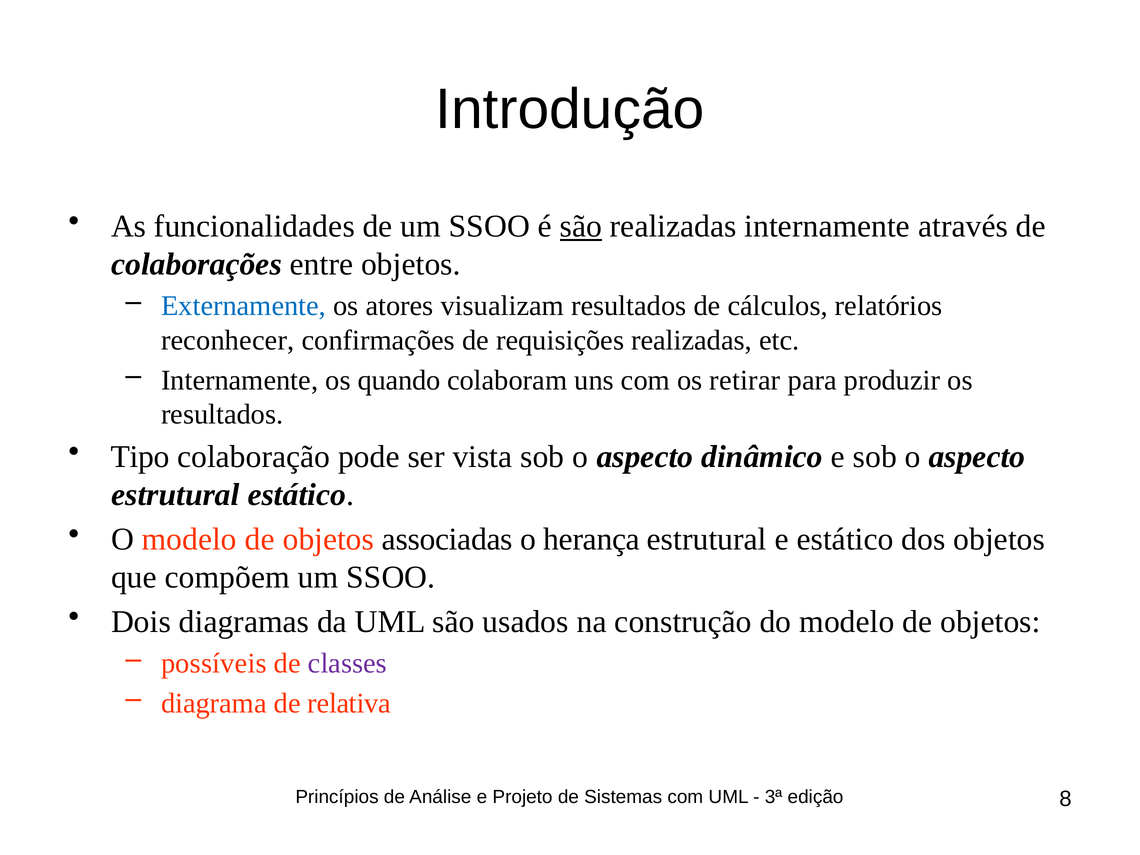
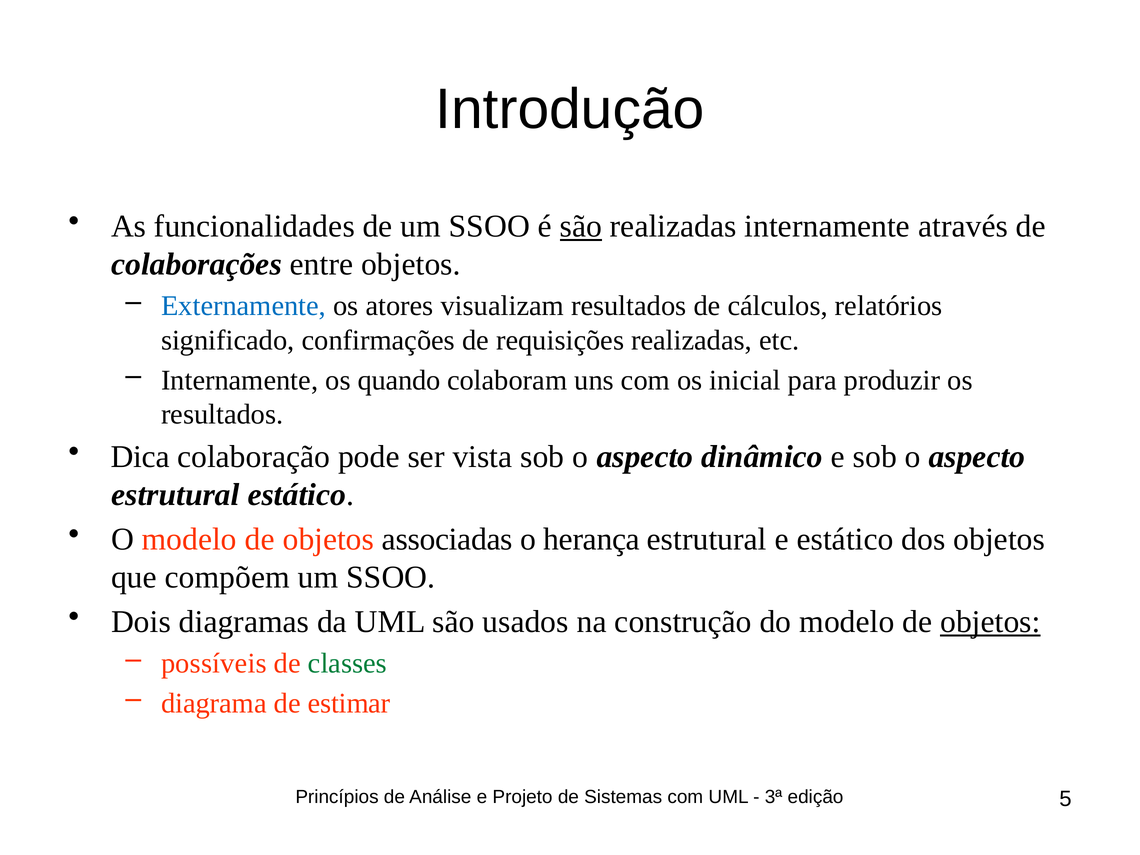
reconhecer: reconhecer -> significado (228, 340)
retirar: retirar -> inicial (745, 380)
Tipo: Tipo -> Dica (140, 457)
objetos underline: none -> present (990, 622)
classes colour: purple -> green (347, 663)
relativa: relativa -> estimar (349, 703)
8: 8 -> 5 (1065, 799)
